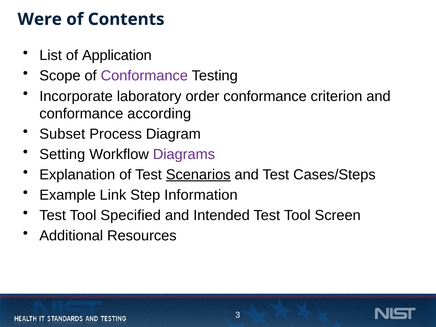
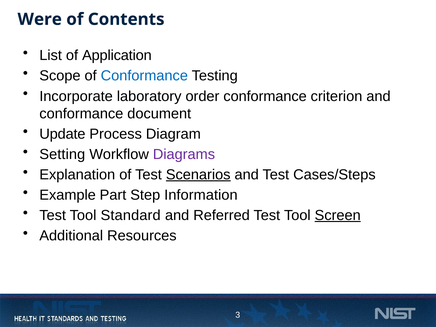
Conformance colour: purple -> blue (144, 76)
according: according -> document (159, 114)
Subset: Subset -> Update (62, 134)
Link: Link -> Part (113, 195)
Specified: Specified -> Standard (131, 215)
Intended: Intended -> Referred (222, 215)
Screen underline: none -> present (338, 215)
